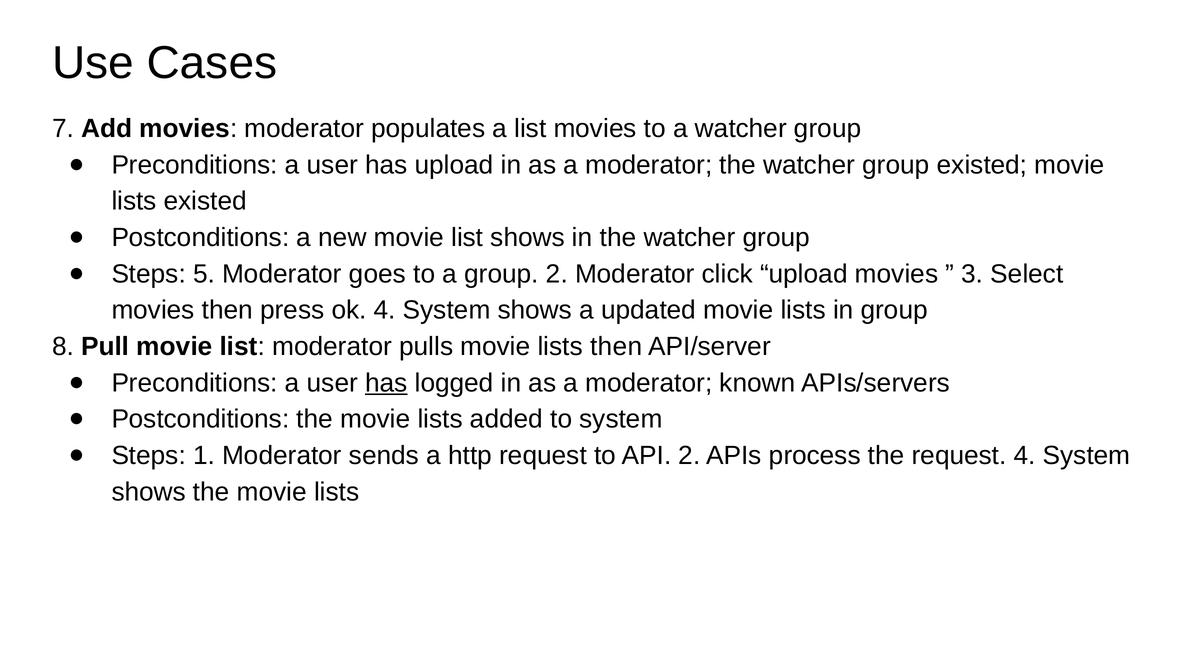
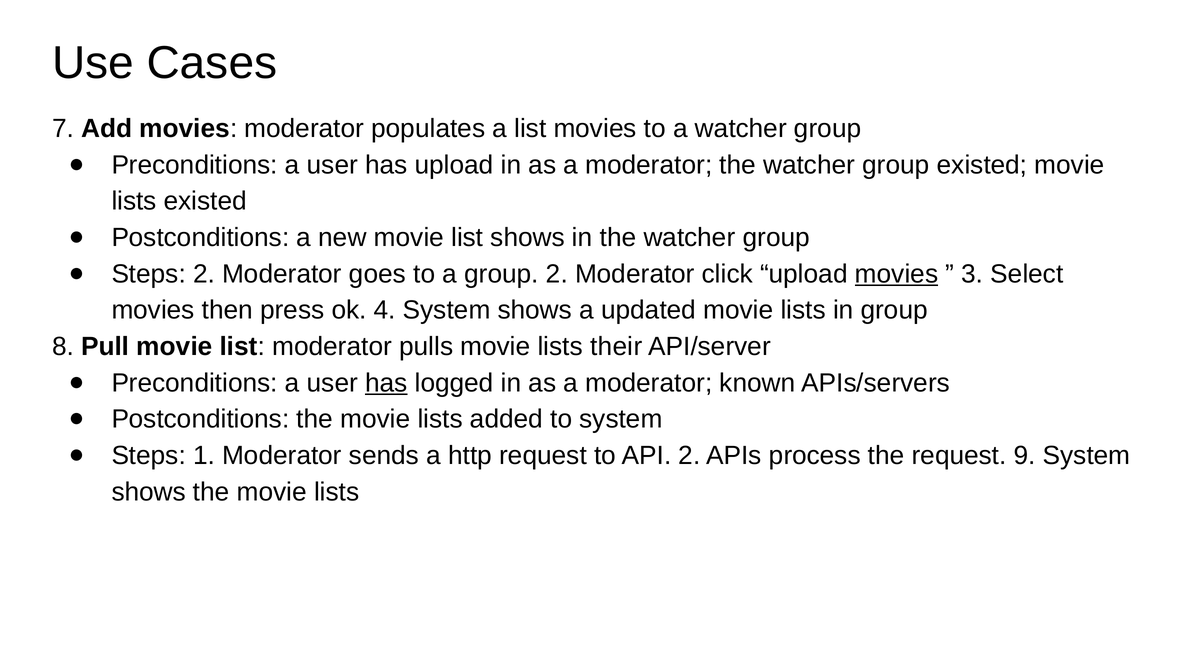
Steps 5: 5 -> 2 (204, 274)
movies underline: none -> present (897, 274)
lists then: then -> their (616, 346)
request 4: 4 -> 9 (1025, 455)
